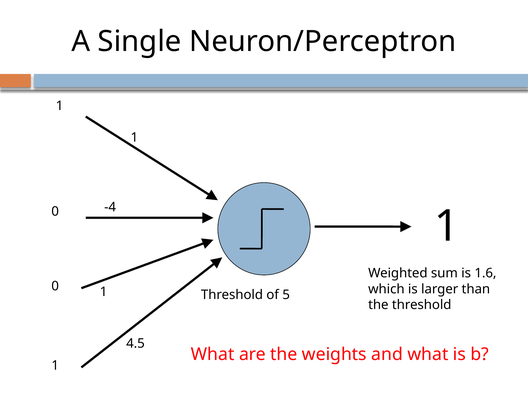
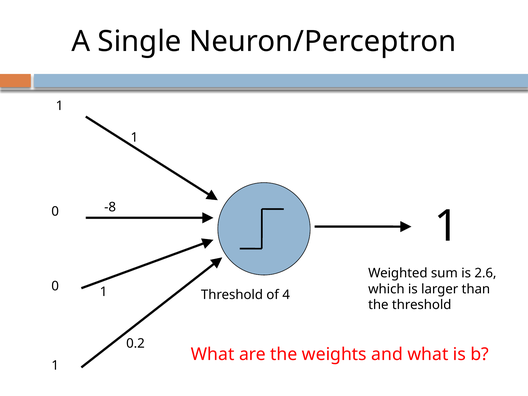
-4: -4 -> -8 (110, 207)
1.6: 1.6 -> 2.6 (485, 273)
5: 5 -> 4 (286, 295)
4.5: 4.5 -> 0.2 (135, 344)
